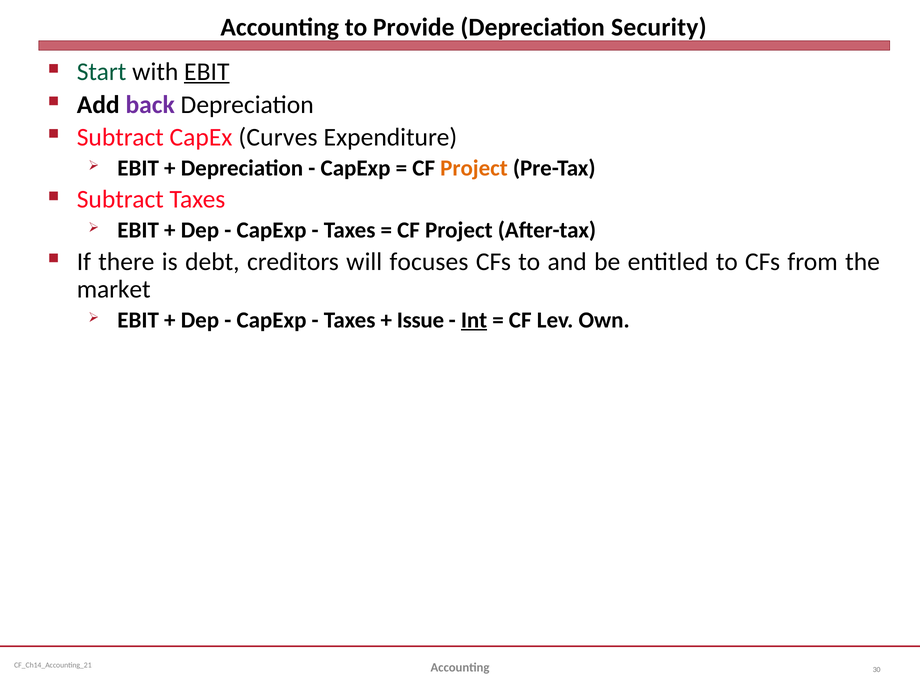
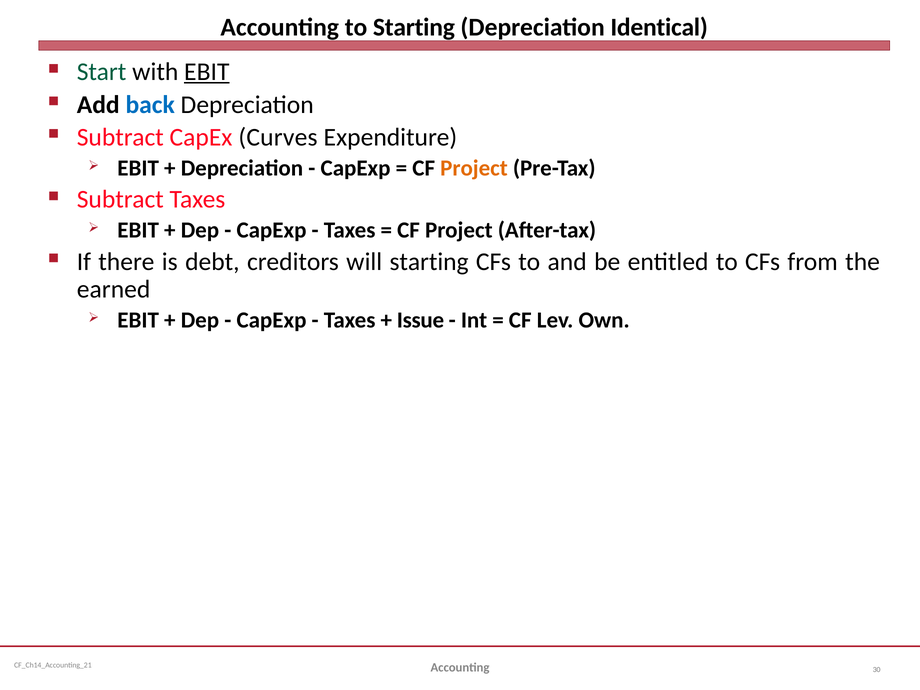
to Provide: Provide -> Starting (414, 27)
Security: Security -> Identical (659, 27)
back colour: purple -> blue (150, 105)
will focuses: focuses -> starting (429, 262)
market: market -> earned (114, 289)
Int underline: present -> none (474, 320)
